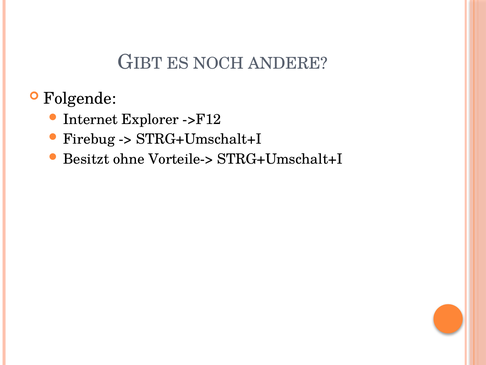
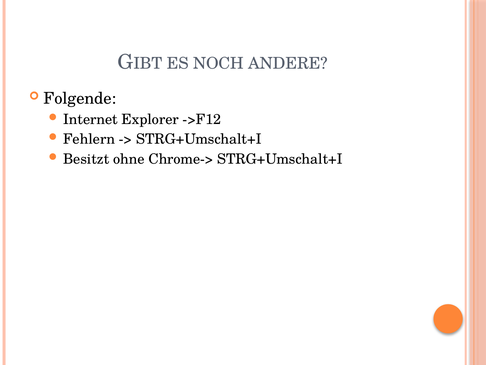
Firebug: Firebug -> Fehlern (89, 139)
Vorteile->: Vorteile-> -> Chrome-> (181, 159)
